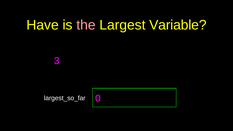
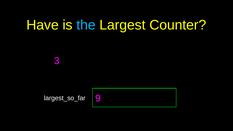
the colour: pink -> light blue (86, 25)
Variable: Variable -> Counter (178, 25)
0: 0 -> 9 (98, 98)
